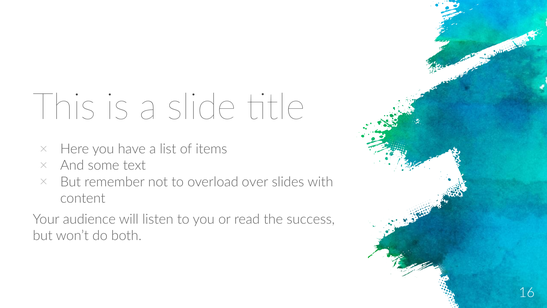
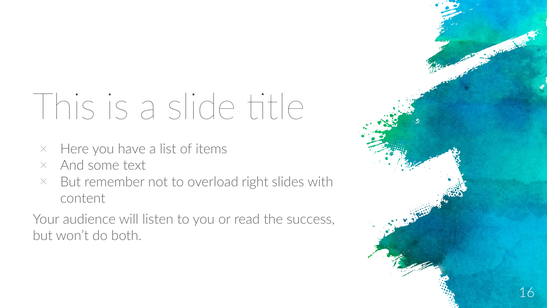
over: over -> right (255, 182)
